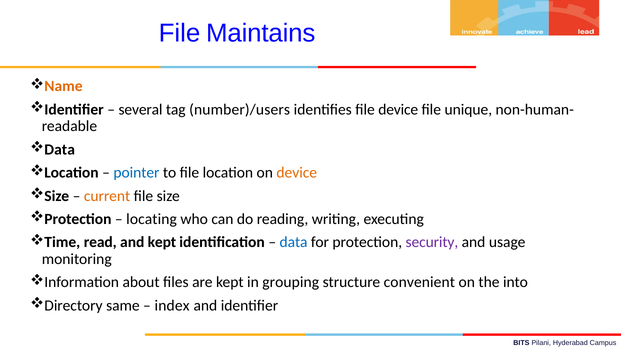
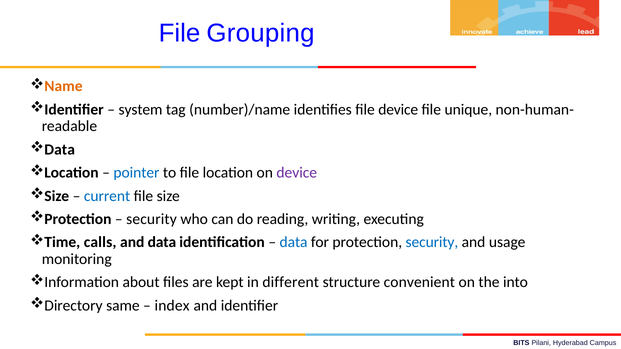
Maintains: Maintains -> Grouping (260, 33)
several: several -> system (141, 110)
number)/users: number)/users -> number)/name (240, 110)
device colour: orange -> purple (297, 173)
current colour: orange -> blue (107, 196)
locating: locating -> security (152, 219)
read: read -> calls (100, 243)
and kept: kept -> data (162, 243)
security colour: purple -> blue (432, 243)
grouping: grouping -> different (291, 283)
